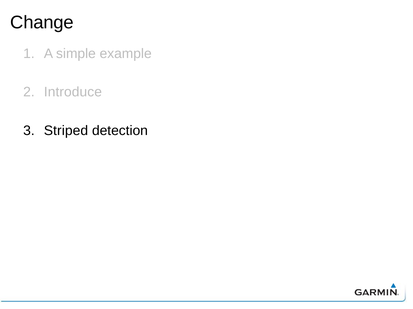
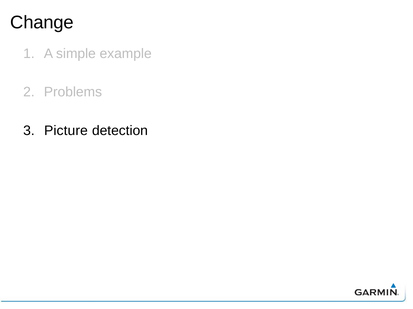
Introduce: Introduce -> Problems (73, 92)
Striped: Striped -> Picture (66, 131)
